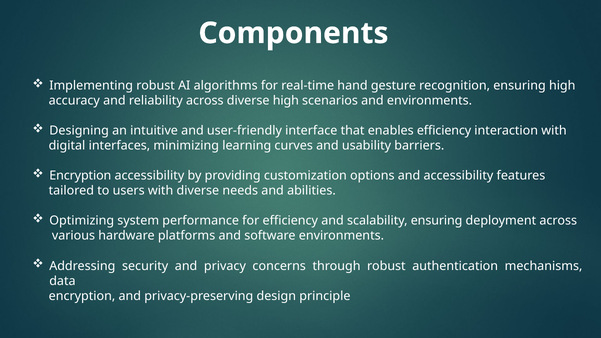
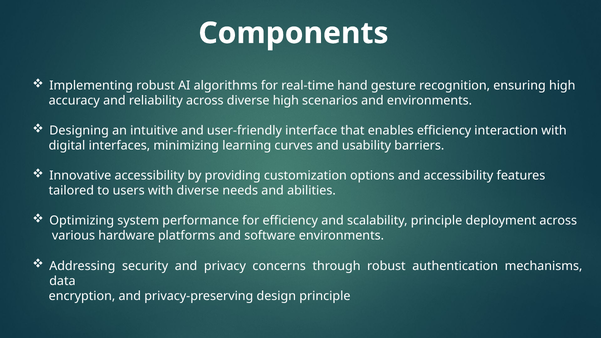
Encryption: Encryption -> Innovative (80, 176)
scalability ensuring: ensuring -> principle (437, 221)
